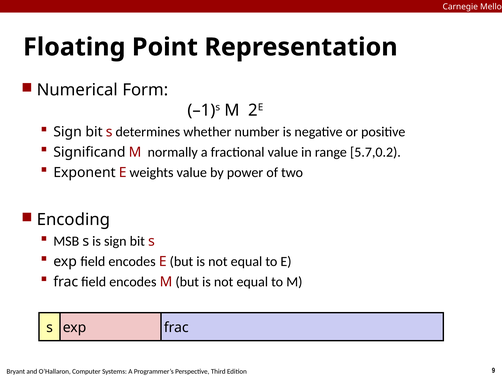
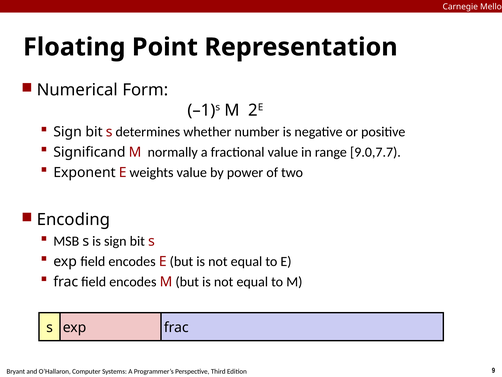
5.7,0.2: 5.7,0.2 -> 9.0,7.7 (375, 152)
